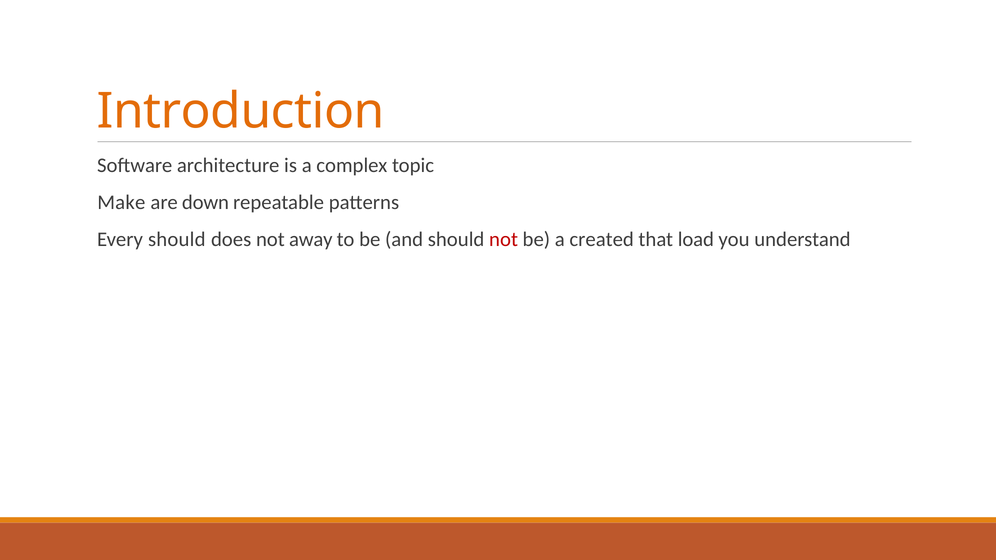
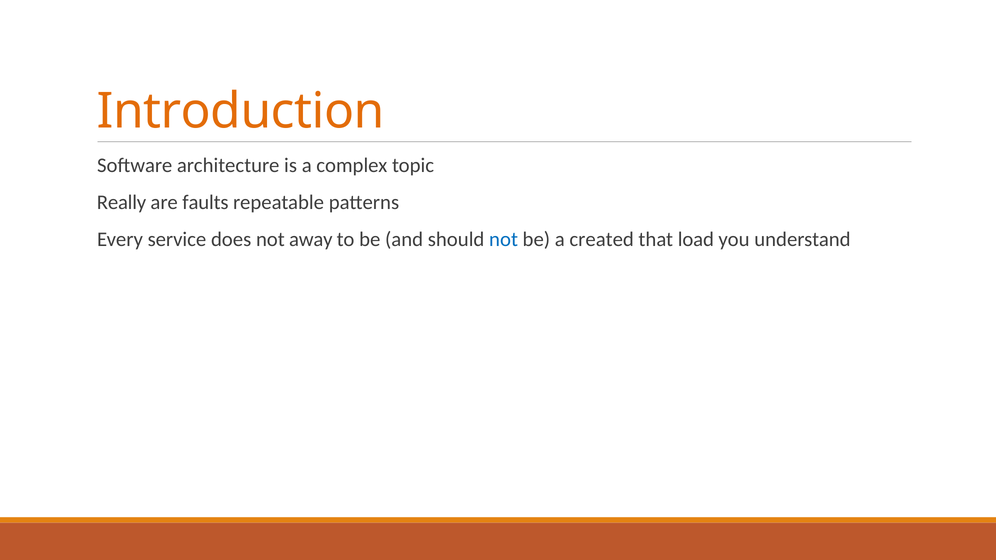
Make: Make -> Really (122, 203)
down: down -> faults (205, 203)
Every should: should -> service (177, 239)
not colour: red -> blue (504, 239)
